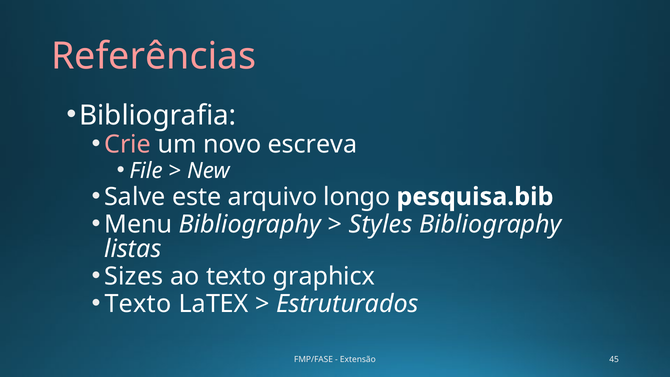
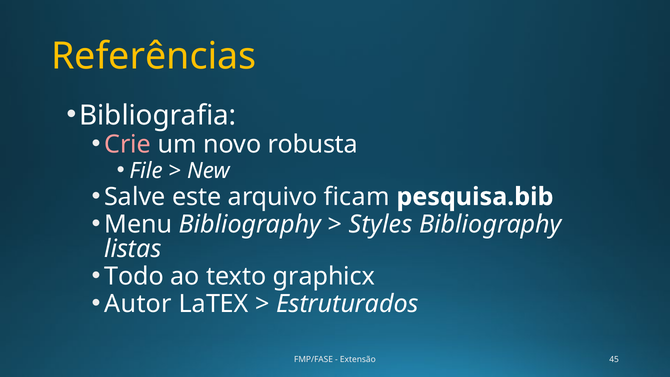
Referências colour: pink -> yellow (154, 56)
escreva: escreva -> robusta (313, 144)
longo: longo -> ficam (357, 197)
Sizes: Sizes -> Todo (134, 276)
Texto: Texto -> Autor (138, 304)
